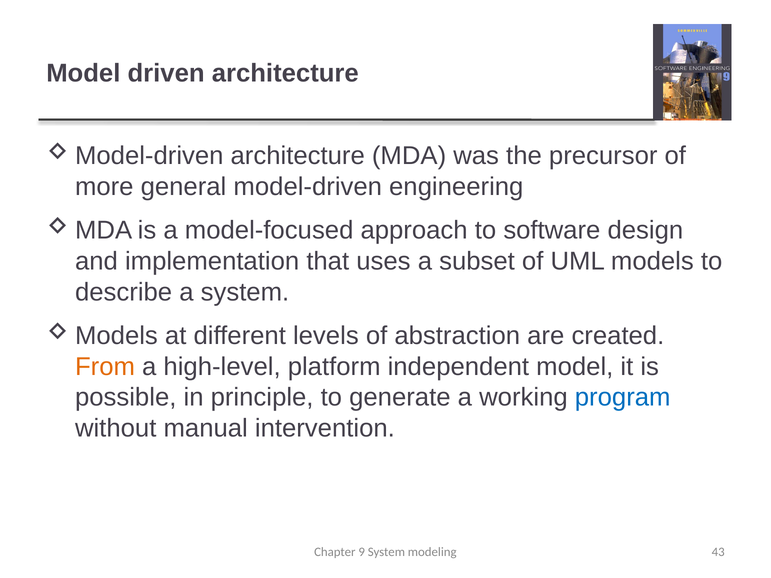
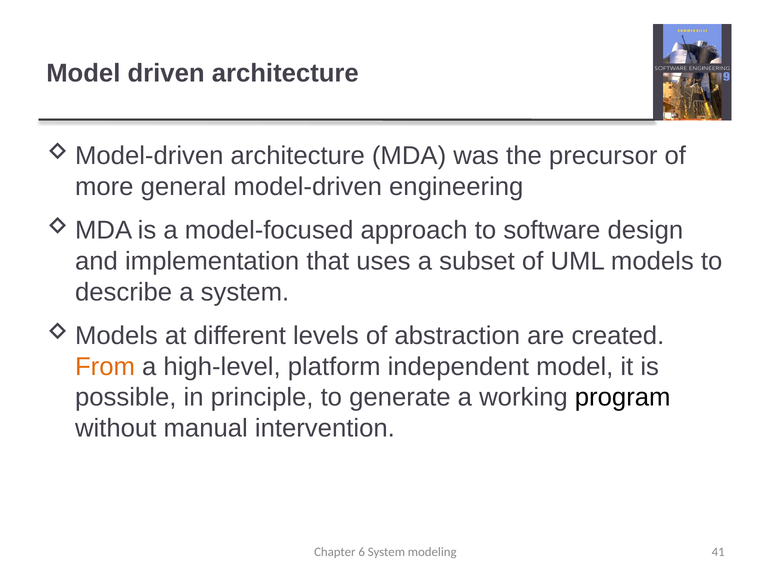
program colour: blue -> black (623, 398)
9: 9 -> 6 (362, 552)
43: 43 -> 41 (718, 552)
